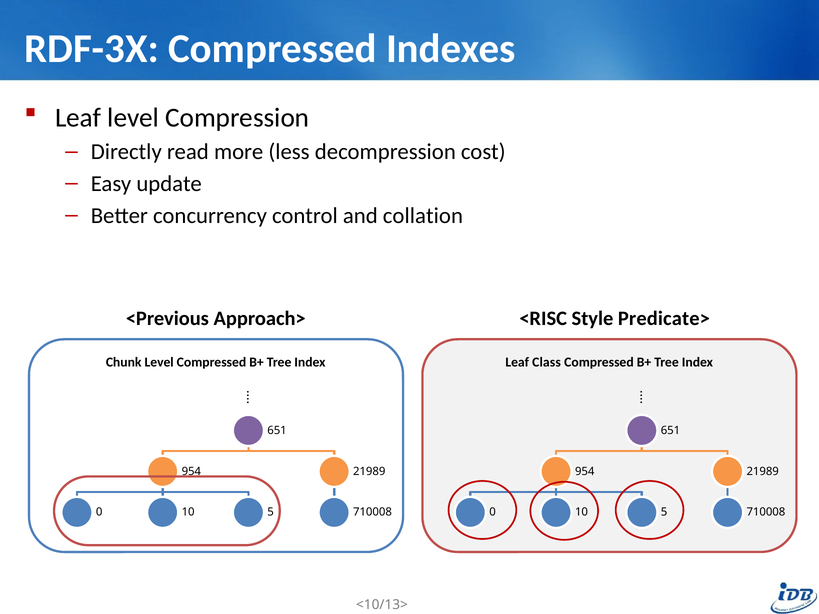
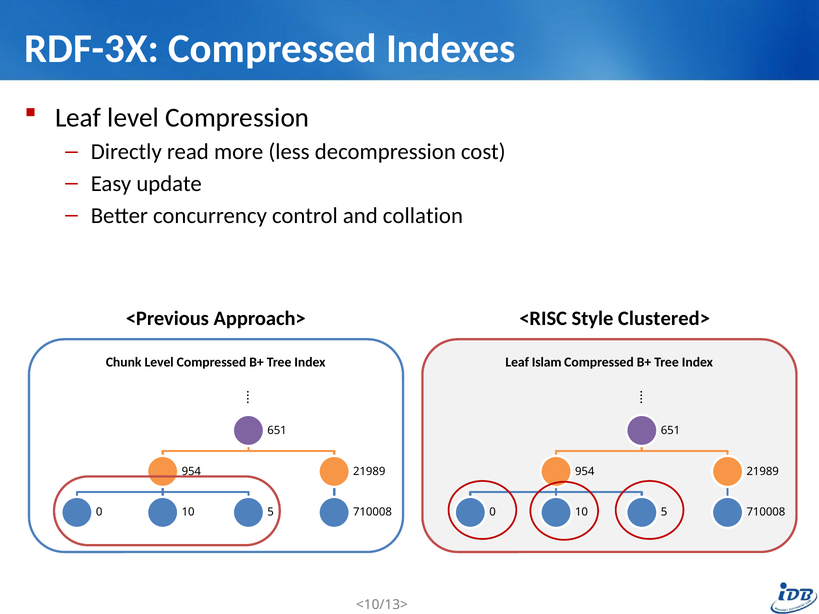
Predicate>: Predicate> -> Clustered> (664, 318)
Class: Class -> Islam (547, 362)
